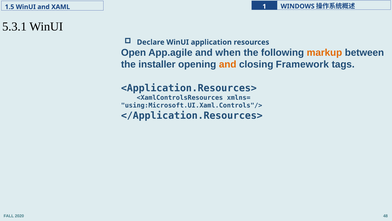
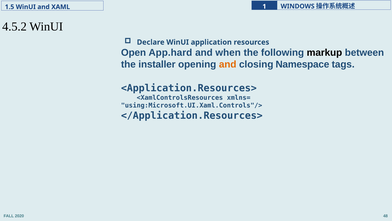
5.3.1: 5.3.1 -> 4.5.2 (14, 26)
App.agile: App.agile -> App.hard (170, 53)
markup colour: orange -> black (324, 53)
Framework: Framework -> Namespace (302, 64)
